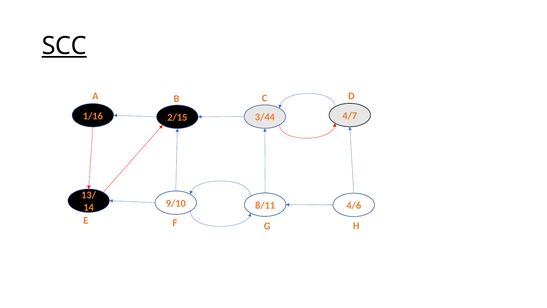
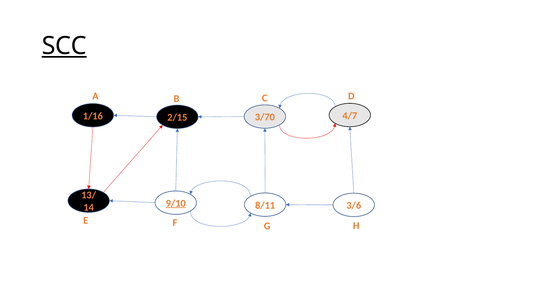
3/44: 3/44 -> 3/70 (265, 117)
9/10 underline: none -> present (176, 203)
4/6: 4/6 -> 3/6 (354, 205)
